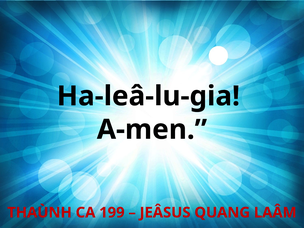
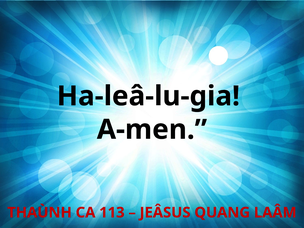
199: 199 -> 113 (112, 213)
